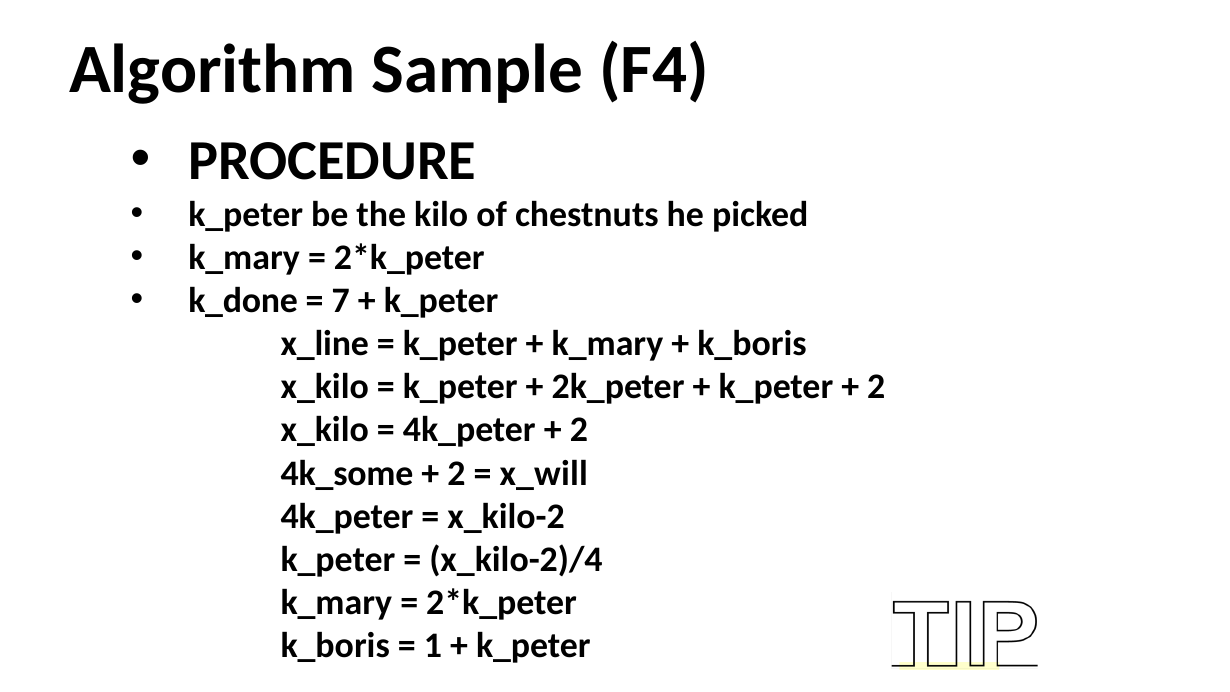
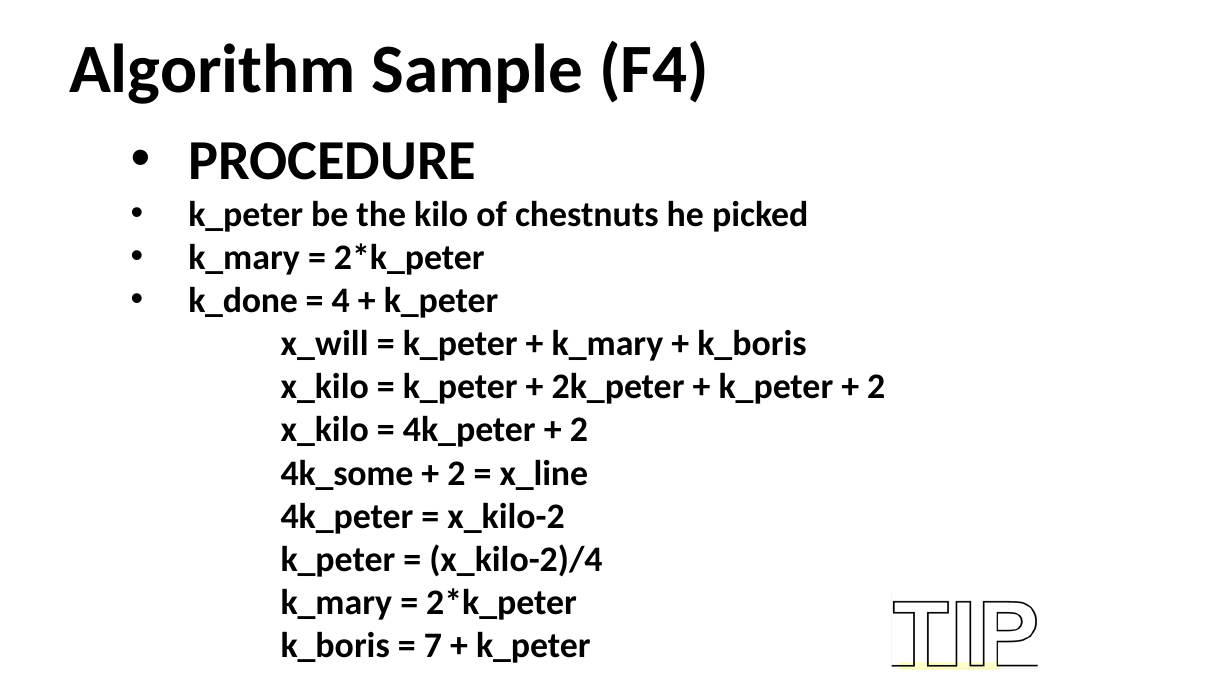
7: 7 -> 4 (341, 301)
x_line: x_line -> x_will (325, 344)
x_will: x_will -> x_line (544, 473)
1: 1 -> 7 (433, 645)
